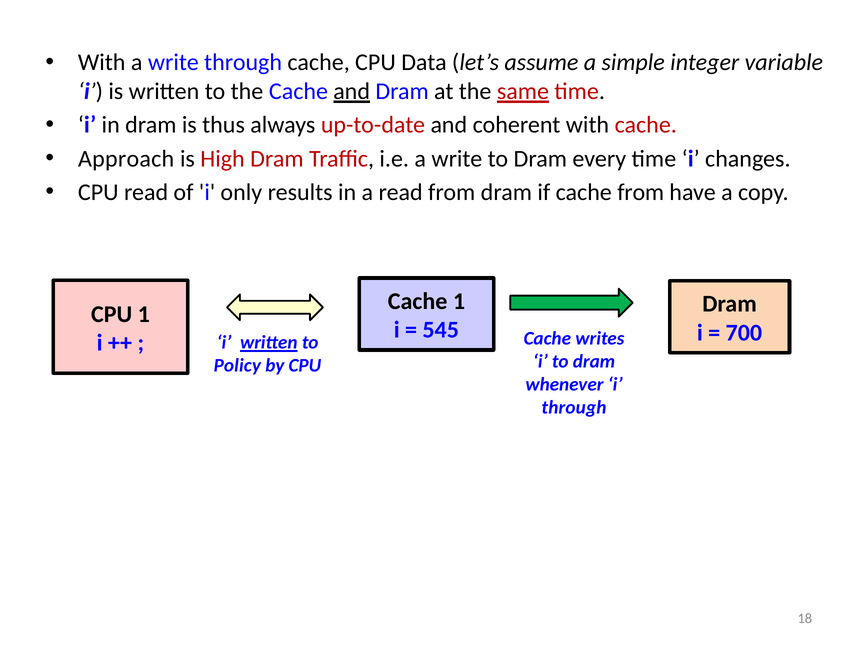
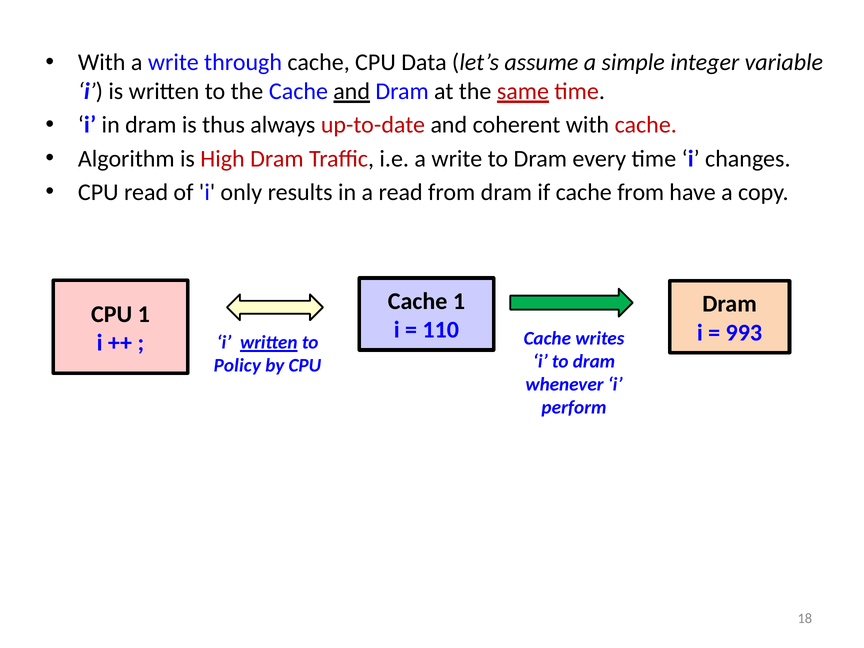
Approach: Approach -> Algorithm (126, 159)
545: 545 -> 110 (441, 330)
700: 700 -> 993 (744, 333)
through: through -> perform (574, 407)
